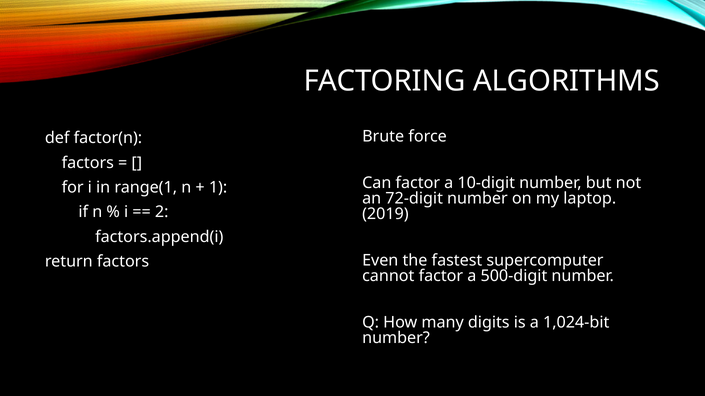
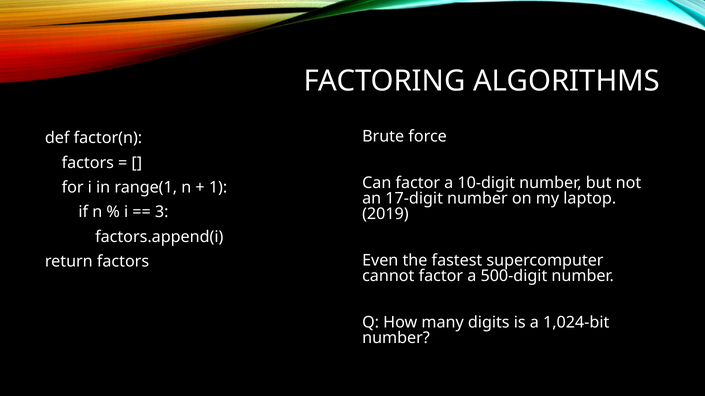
72-digit: 72-digit -> 17-digit (414, 199)
2: 2 -> 3 (162, 212)
